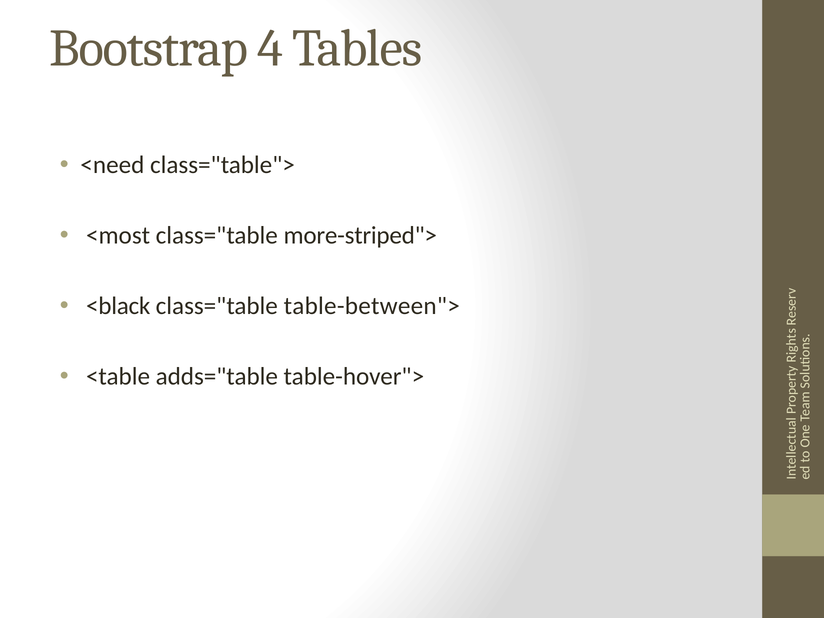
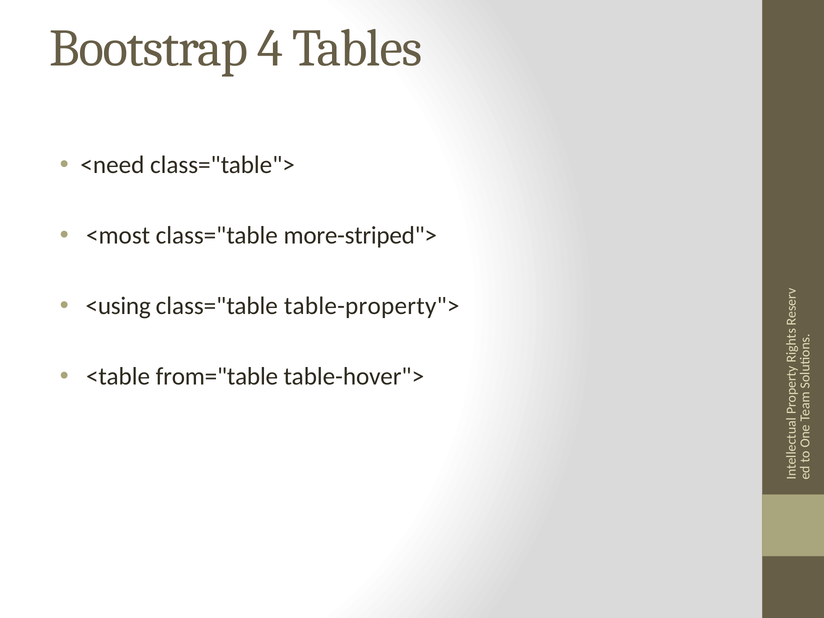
<black: <black -> <using (118, 306)
table-between">: table-between"> -> table-property"> (372, 306)
adds="table: adds="table -> from="table (217, 377)
